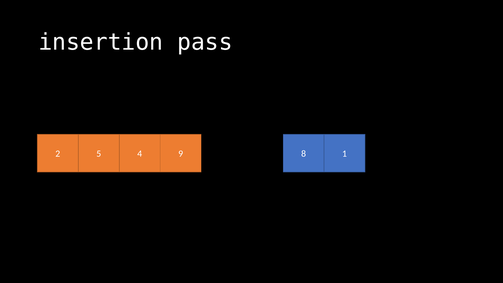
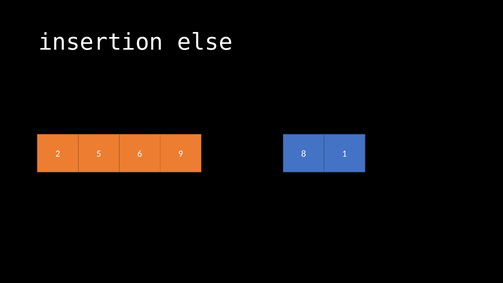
pass: pass -> else (205, 42)
4: 4 -> 6 (140, 154)
